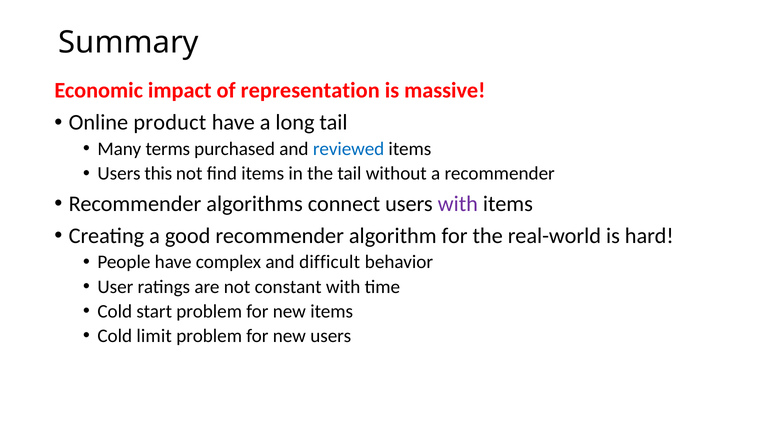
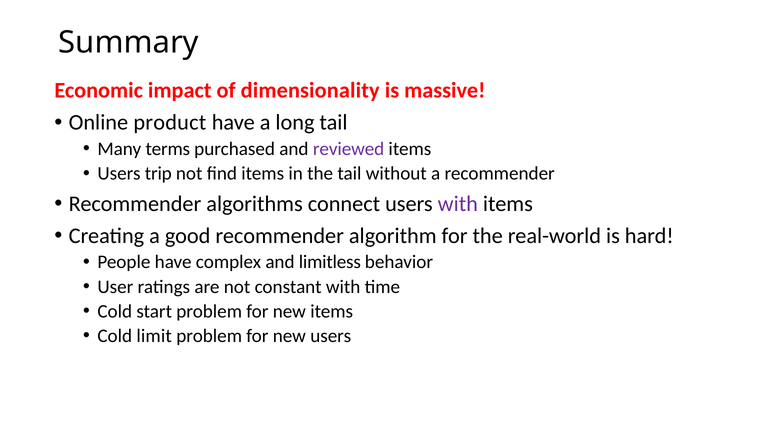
representation: representation -> dimensionality (310, 91)
reviewed colour: blue -> purple (349, 149)
this: this -> trip (158, 174)
difficult: difficult -> limitless (330, 262)
